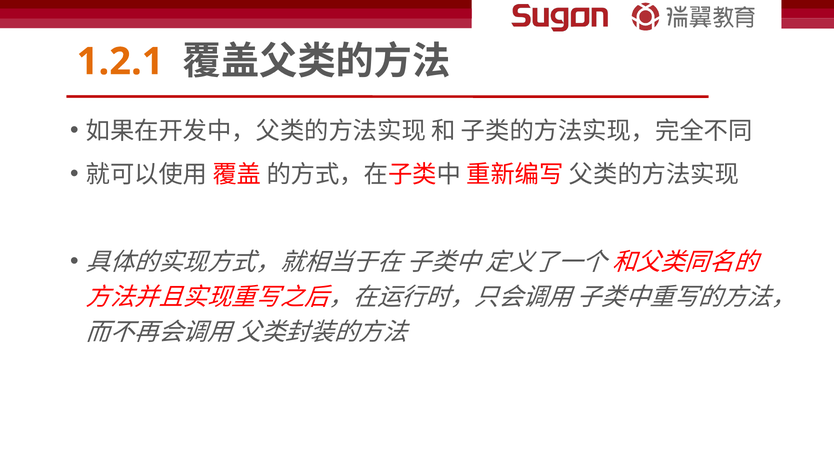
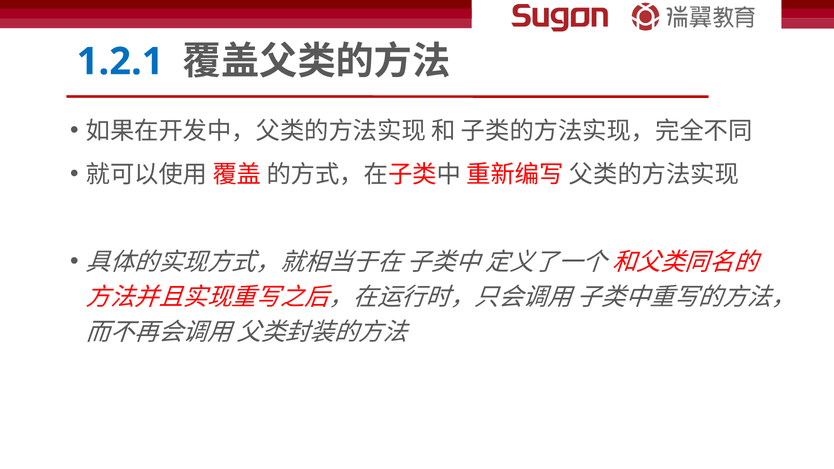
1.2.1 colour: orange -> blue (120, 62)
